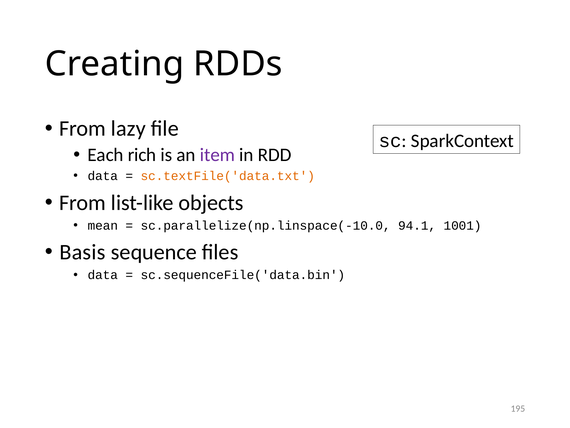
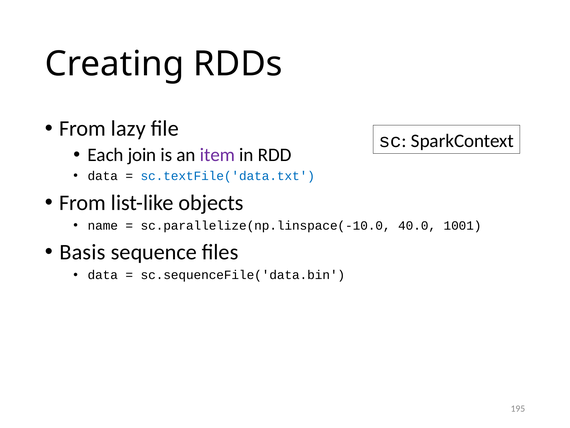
rich: rich -> join (142, 155)
sc.textFile('data.txt colour: orange -> blue (228, 176)
mean: mean -> name (103, 225)
94.1: 94.1 -> 40.0 (417, 225)
